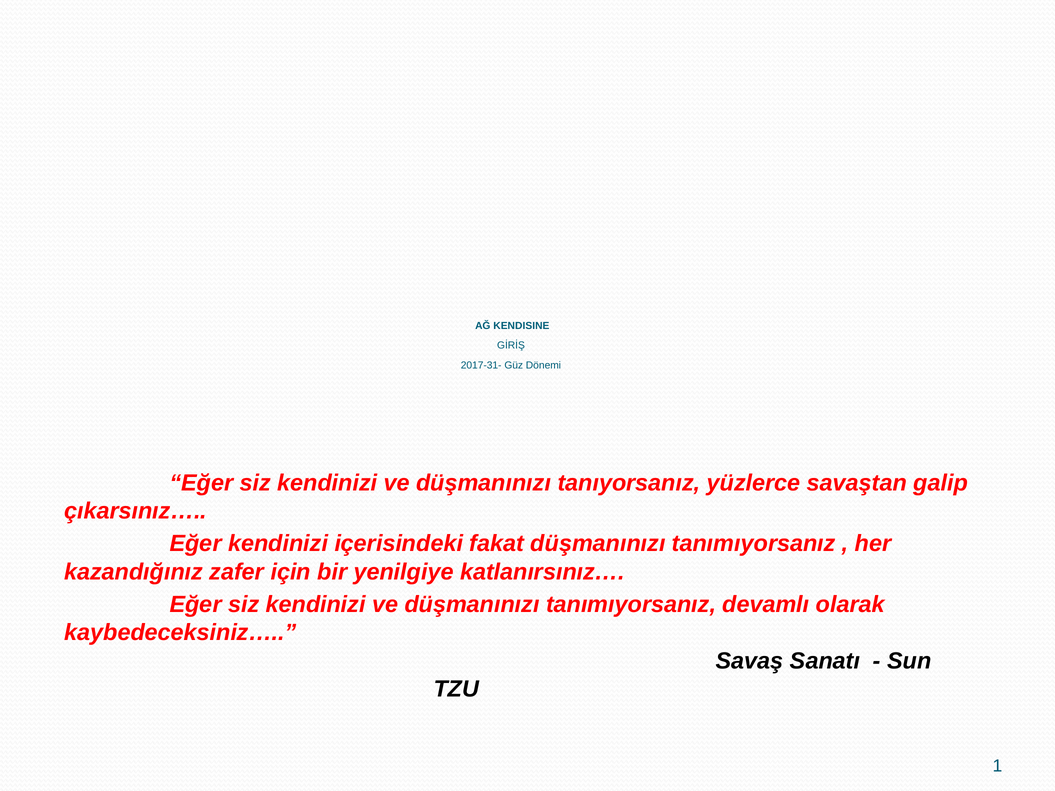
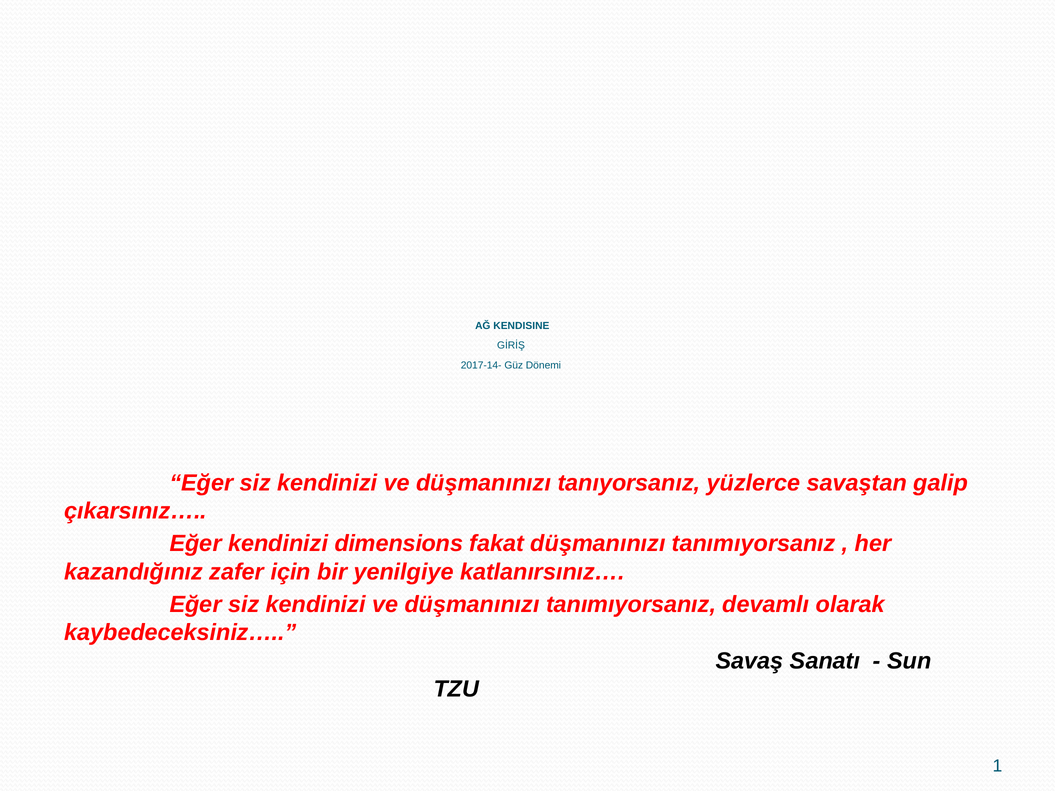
2017-31-: 2017-31- -> 2017-14- (481, 365)
içerisindeki: içerisindeki -> dimensions (399, 544)
